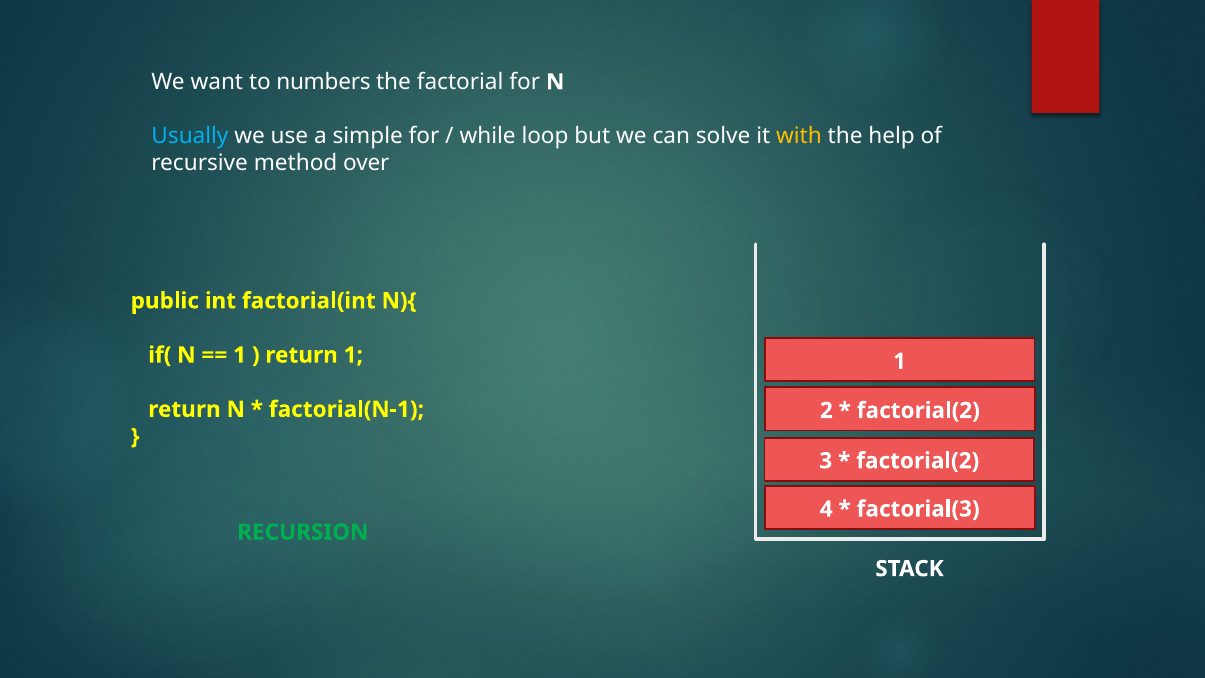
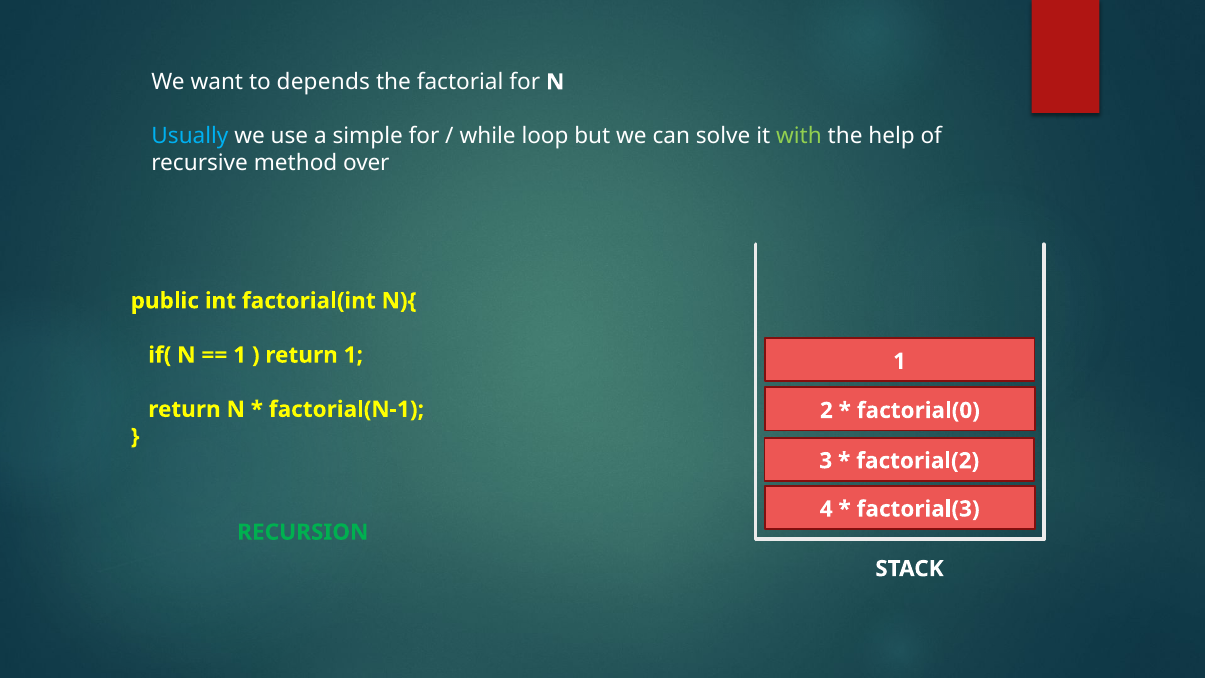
numbers: numbers -> depends (323, 82)
with colour: yellow -> light green (799, 136)
factorial(2: factorial(2 -> factorial(0 (918, 410)
